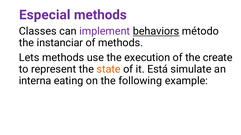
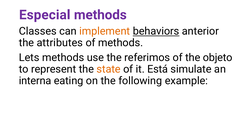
implement colour: purple -> orange (105, 31)
método: método -> anterior (200, 31)
instanciar: instanciar -> attributes (60, 43)
execution: execution -> referimos (147, 58)
create: create -> objeto (218, 58)
